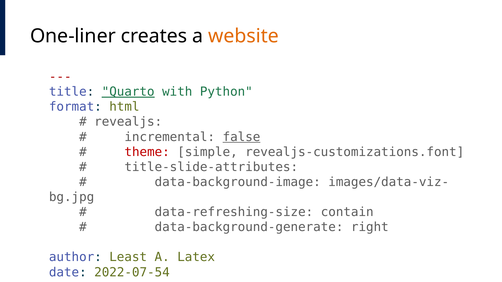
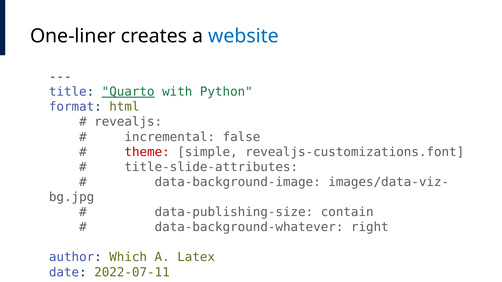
website colour: orange -> blue (244, 36)
false underline: present -> none (242, 137)
data-refreshing-size: data-refreshing-size -> data-publishing-size (234, 212)
data-background-generate: data-background-generate -> data-background-whatever (249, 227)
Least: Least -> Which (128, 258)
2022-07-54: 2022-07-54 -> 2022-07-11 (132, 273)
